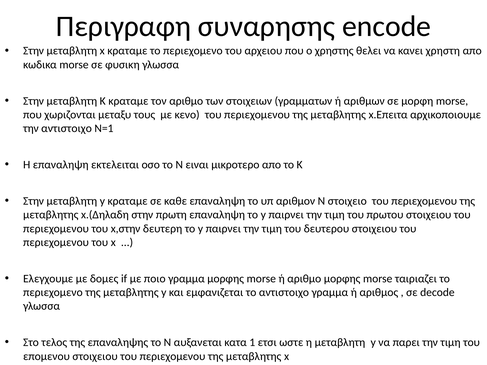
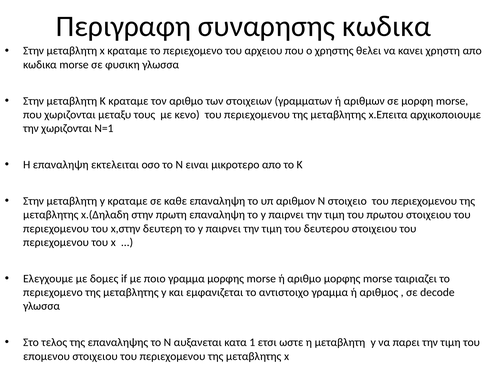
συναρησης encode: encode -> κωδικα (387, 26)
την αντιστοιχο: αντιστοιχο -> χωριζονται (67, 129)
